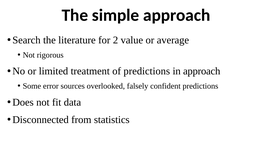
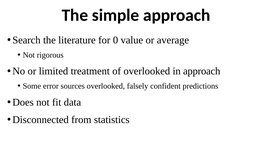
2: 2 -> 0 (115, 40)
of predictions: predictions -> overlooked (147, 71)
